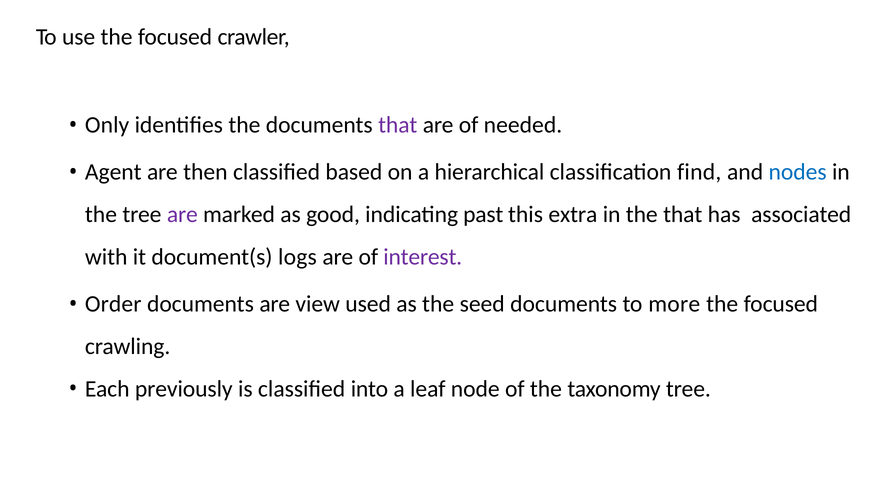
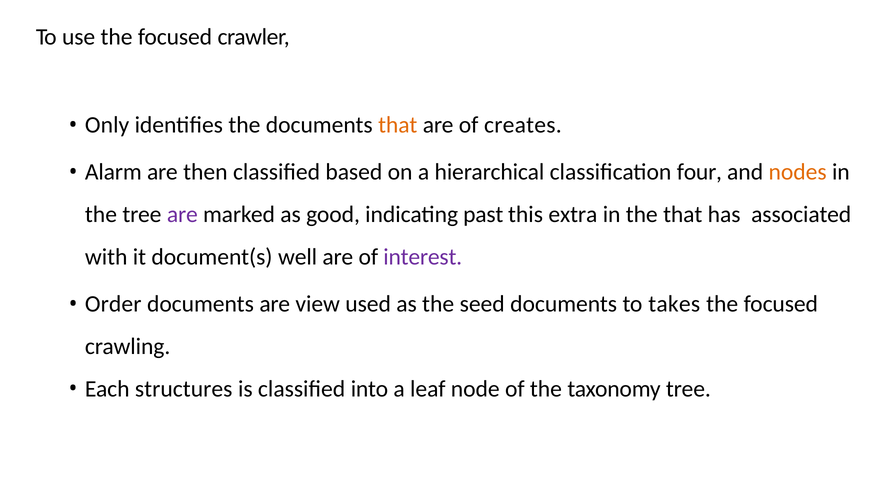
that colour: purple -> orange (398, 125)
needed: needed -> creates (523, 125)
Agent: Agent -> Alarm (113, 172)
find: find -> four (699, 172)
nodes colour: blue -> orange (798, 172)
logs: logs -> well (298, 257)
more: more -> takes (674, 304)
previously: previously -> structures (184, 389)
